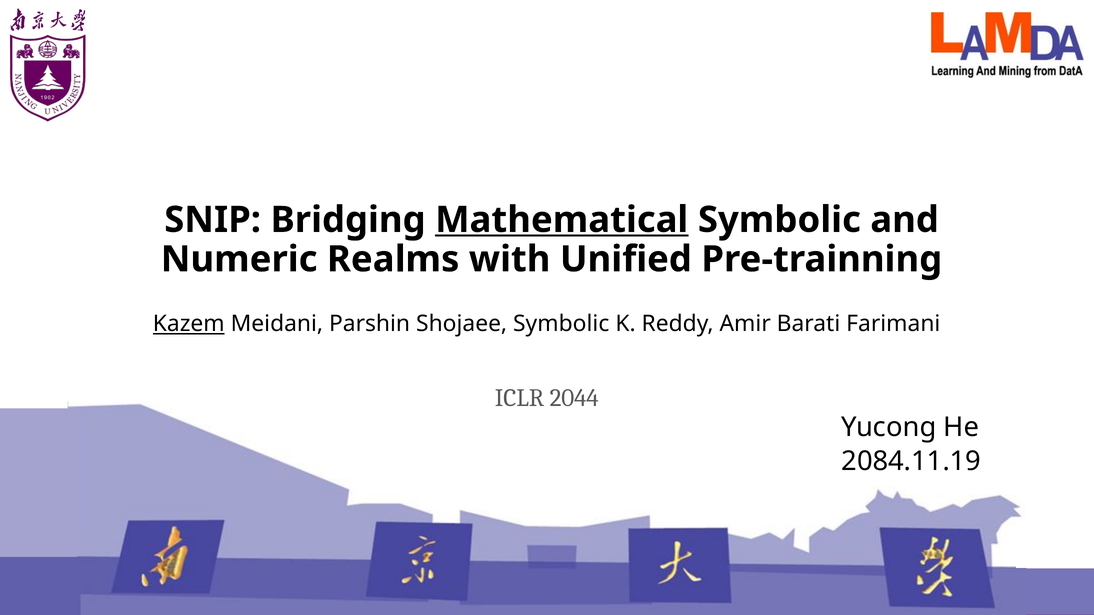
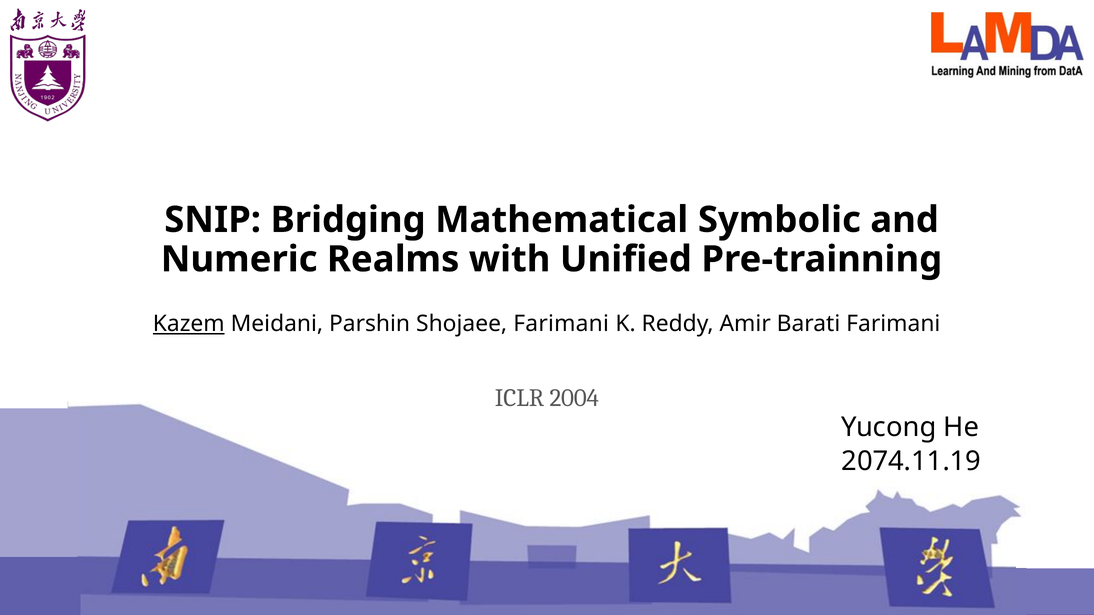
Mathematical underline: present -> none (562, 220)
Shojaee Symbolic: Symbolic -> Farimani (561, 324)
2044: 2044 -> 2004 (574, 398)
2084.11.19: 2084.11.19 -> 2074.11.19 (911, 462)
